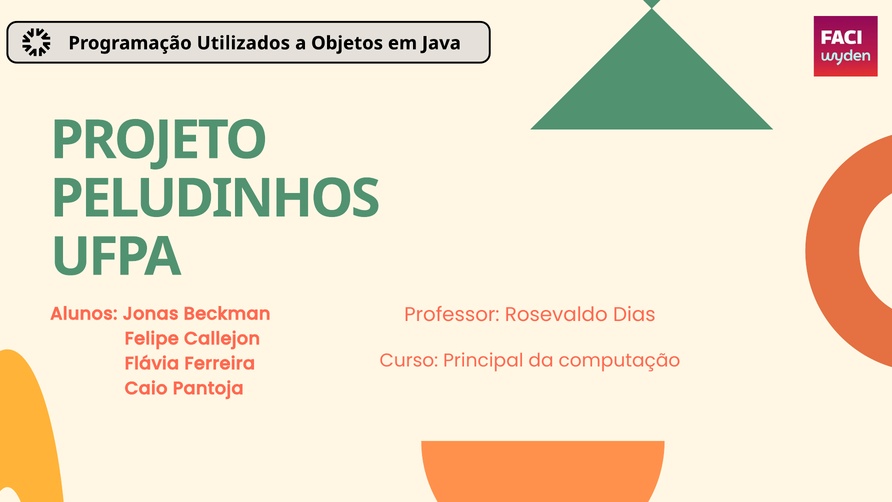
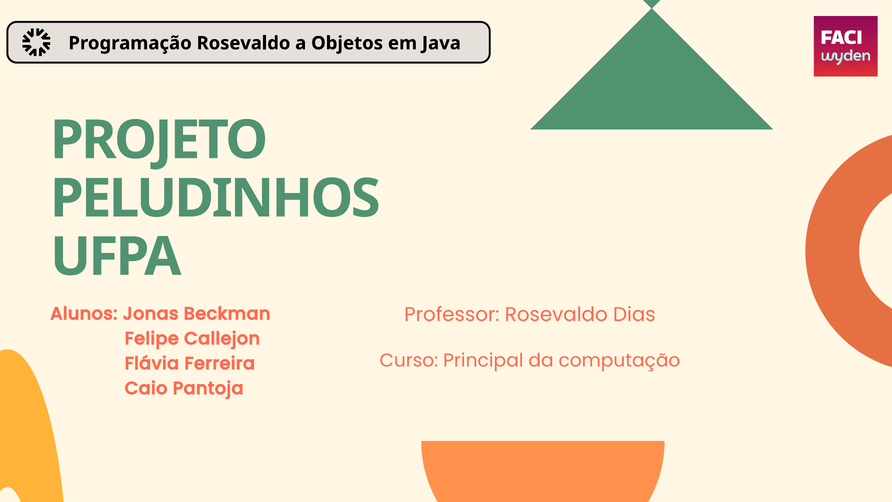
Programação Utilizados: Utilizados -> Rosevaldo (244, 43)
